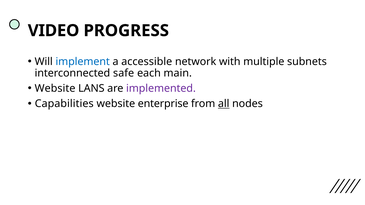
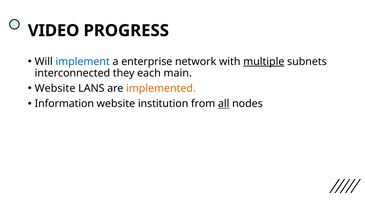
accessible: accessible -> enterprise (147, 62)
multiple underline: none -> present (264, 62)
safe: safe -> they (124, 73)
implemented colour: purple -> orange (161, 89)
Capabilities: Capabilities -> Information (64, 104)
enterprise: enterprise -> institution (163, 104)
